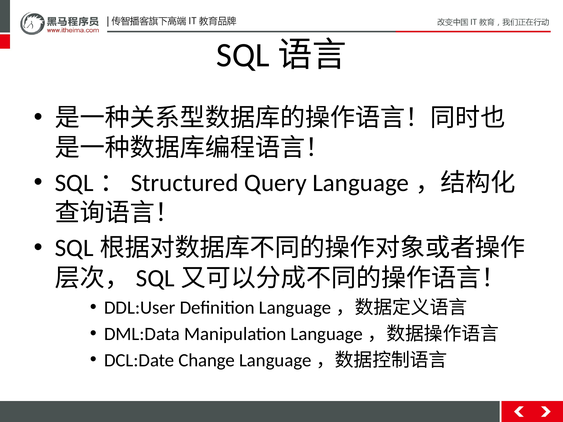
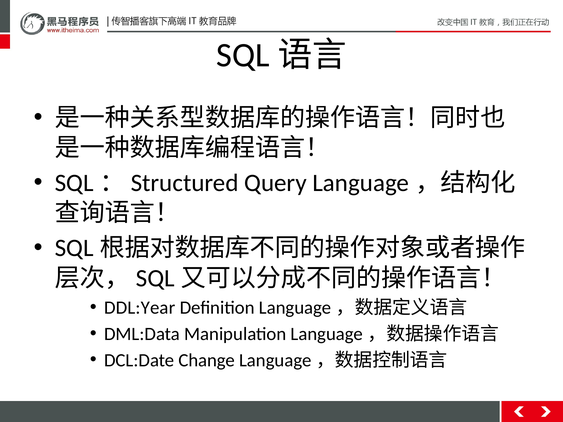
DDL:User: DDL:User -> DDL:Year (140, 308)
